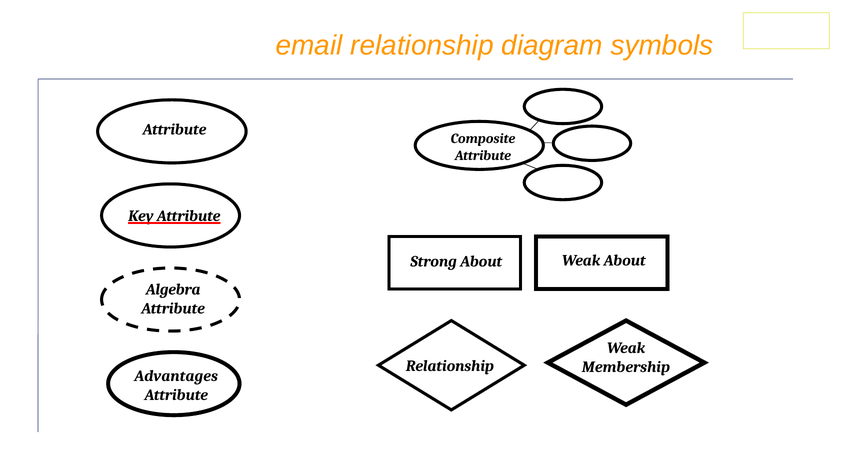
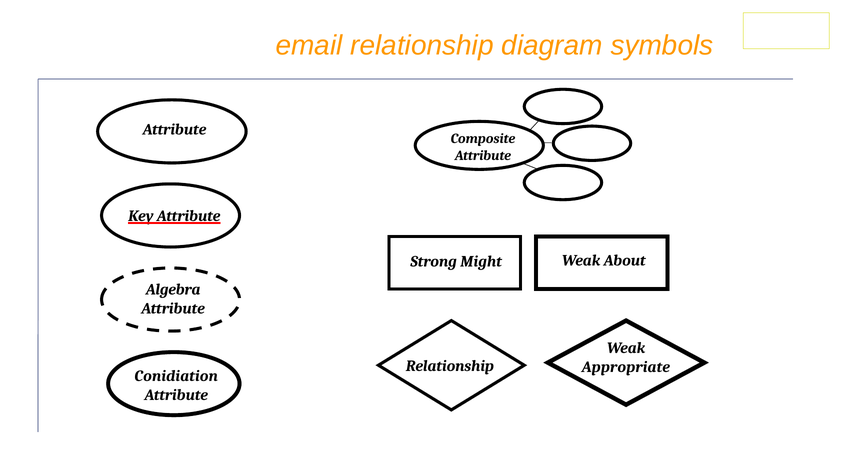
Strong About: About -> Might (481, 261)
Membership: Membership -> Appropriate (626, 367)
Advantages: Advantages -> Conidiation (176, 376)
